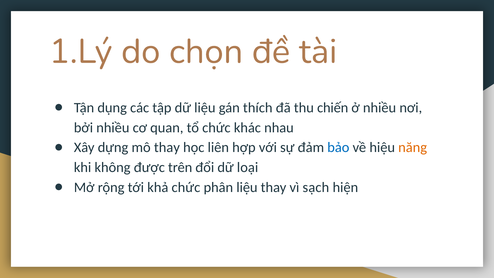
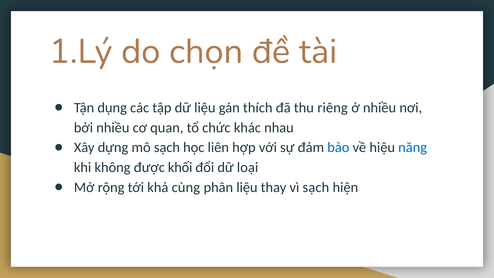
chiến: chiến -> riêng (333, 108)
mô thay: thay -> sạch (167, 147)
năng colour: orange -> blue (413, 147)
trên: trên -> khối (180, 167)
khả chức: chức -> cùng (186, 187)
